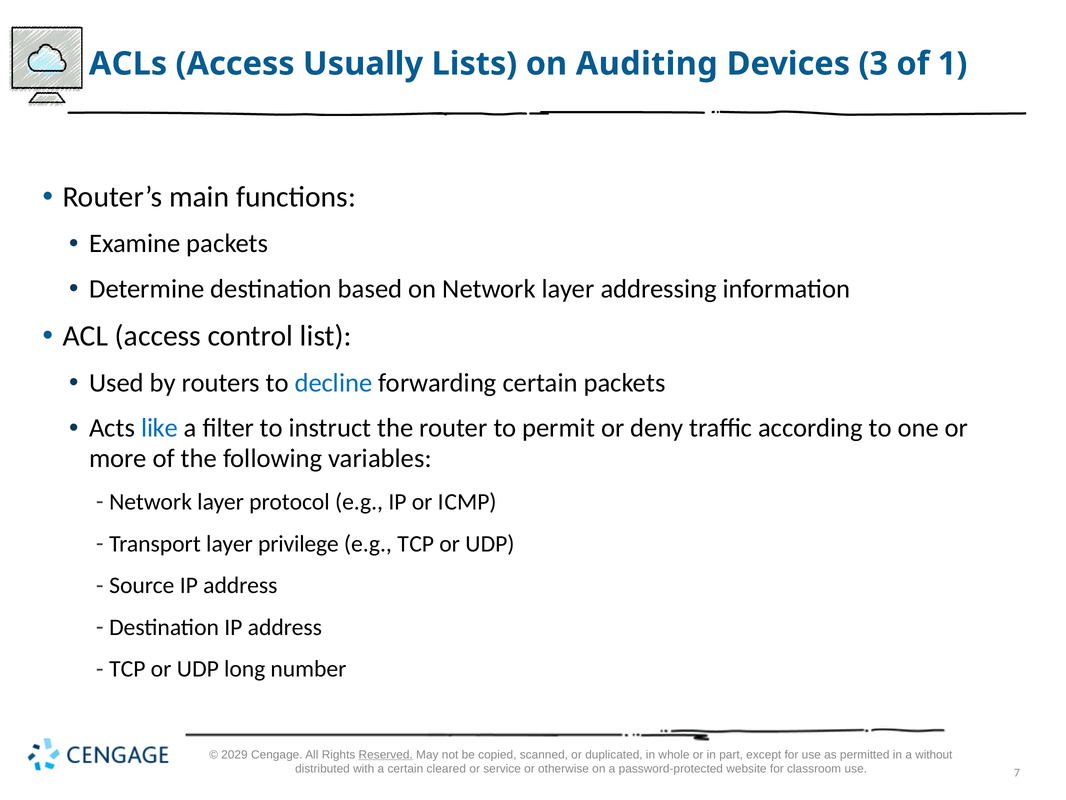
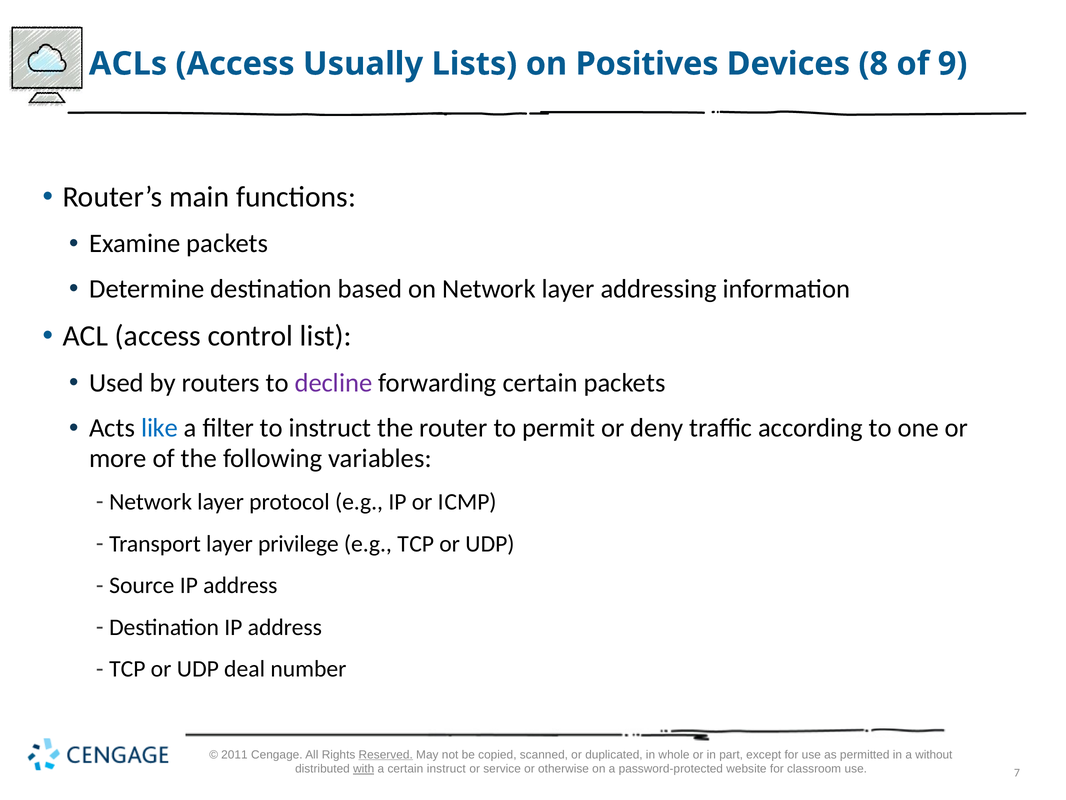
Auditing: Auditing -> Positives (647, 64)
3: 3 -> 8 (873, 64)
1: 1 -> 9 (953, 64)
decline colour: blue -> purple (333, 382)
long: long -> deal (245, 669)
2029: 2029 -> 2011 (234, 754)
with underline: none -> present (364, 768)
certain cleared: cleared -> instruct (446, 768)
